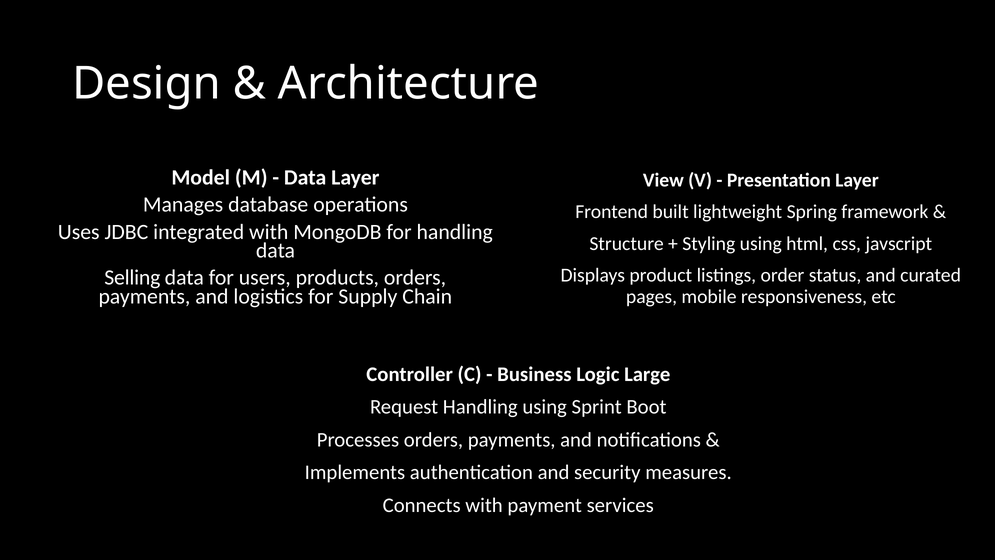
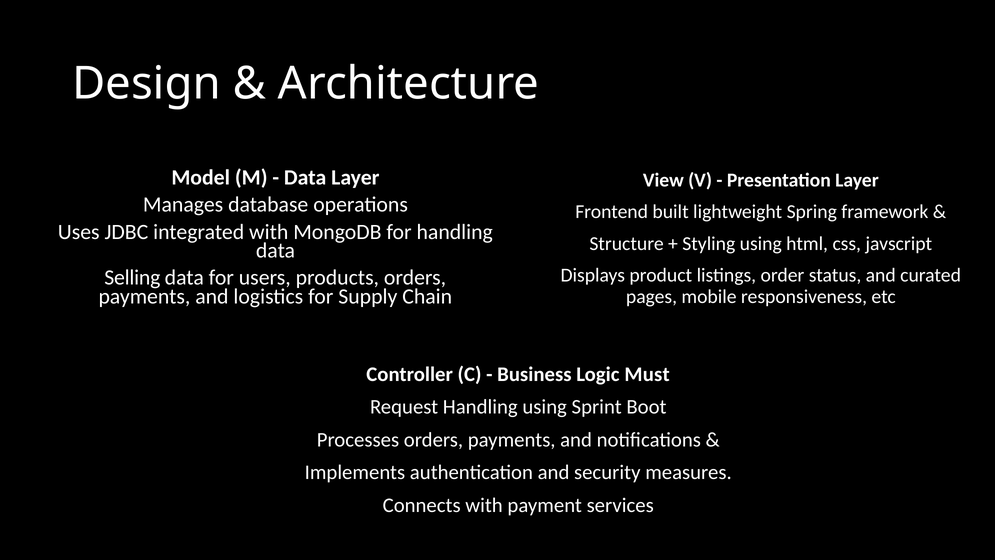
Large: Large -> Must (647, 374)
